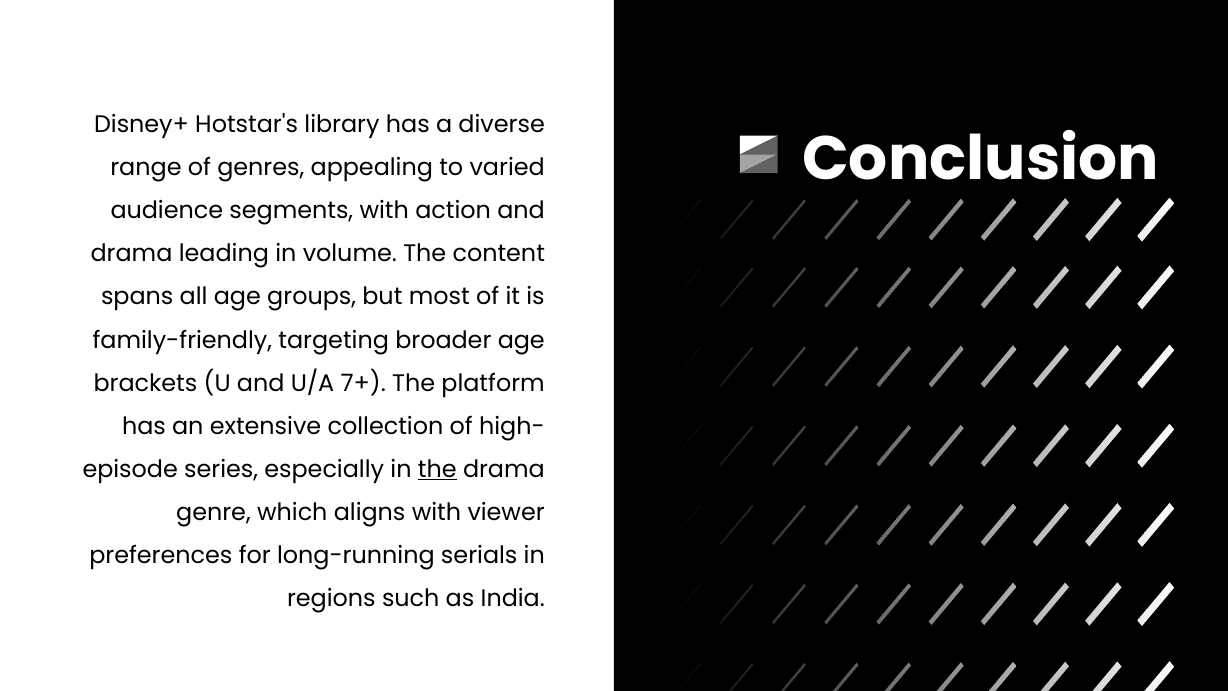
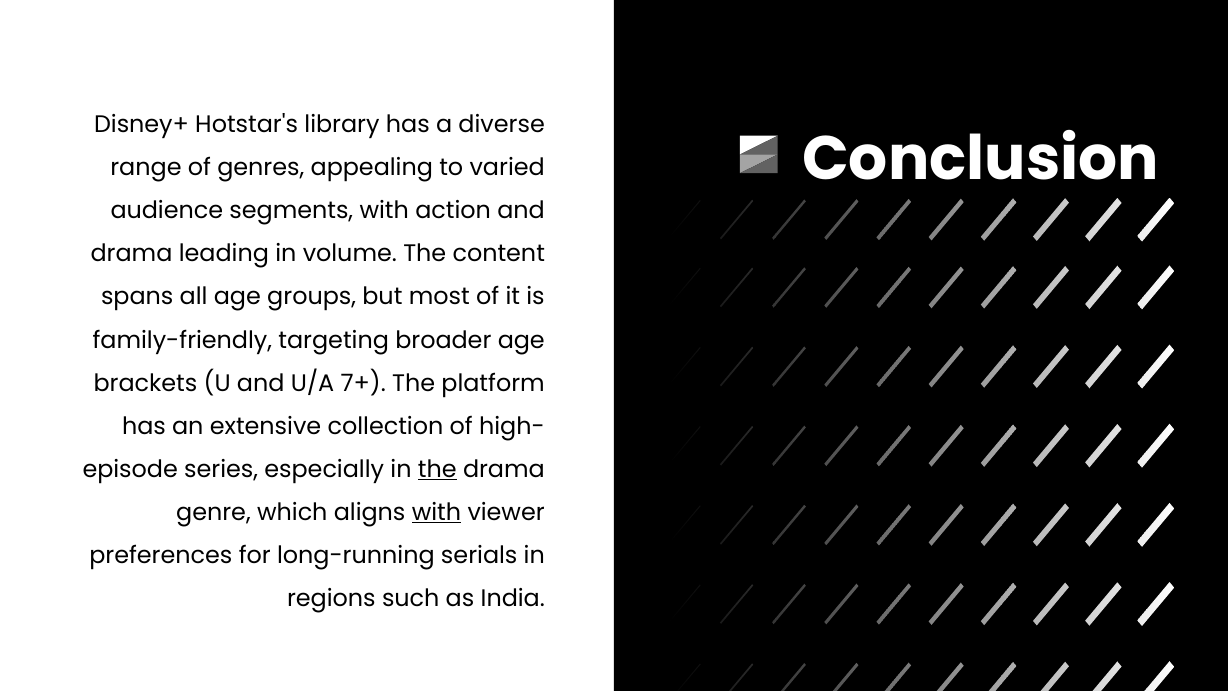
with underline: none -> present (436, 512)
